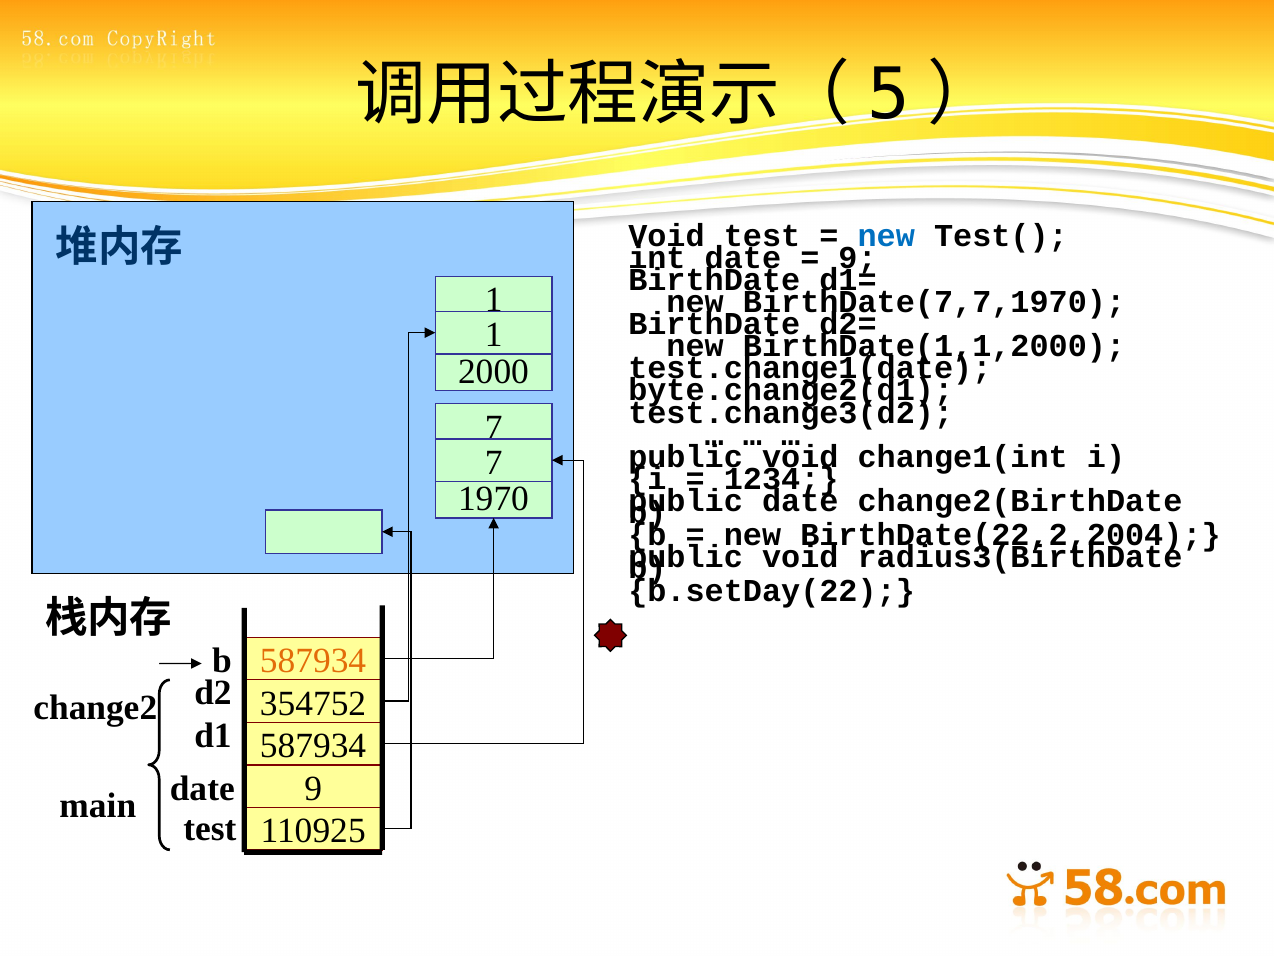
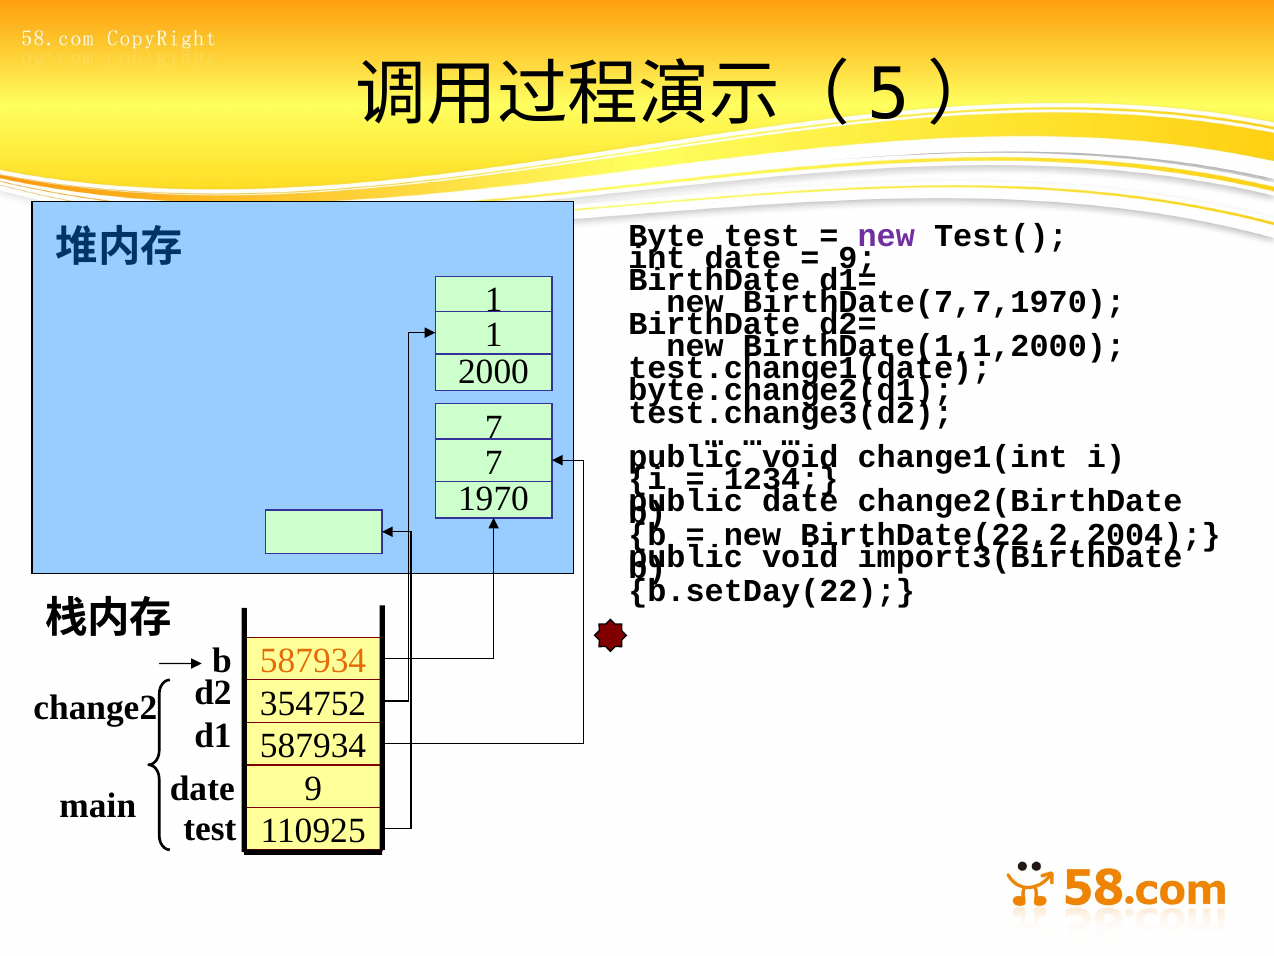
Void: Void -> Byte (666, 235)
new colour: blue -> purple (886, 235)
radius3(BirthDate: radius3(BirthDate -> import3(BirthDate (1020, 557)
